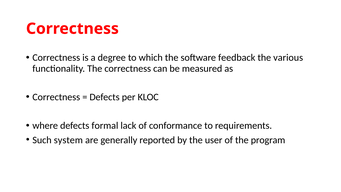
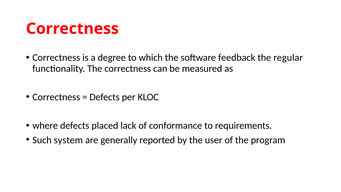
various: various -> regular (288, 58)
formal: formal -> placed (105, 126)
